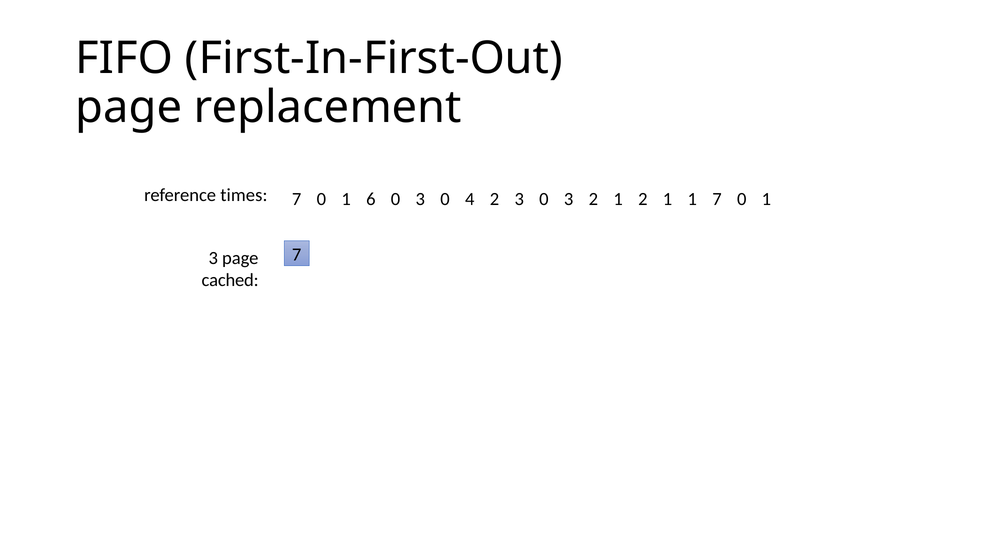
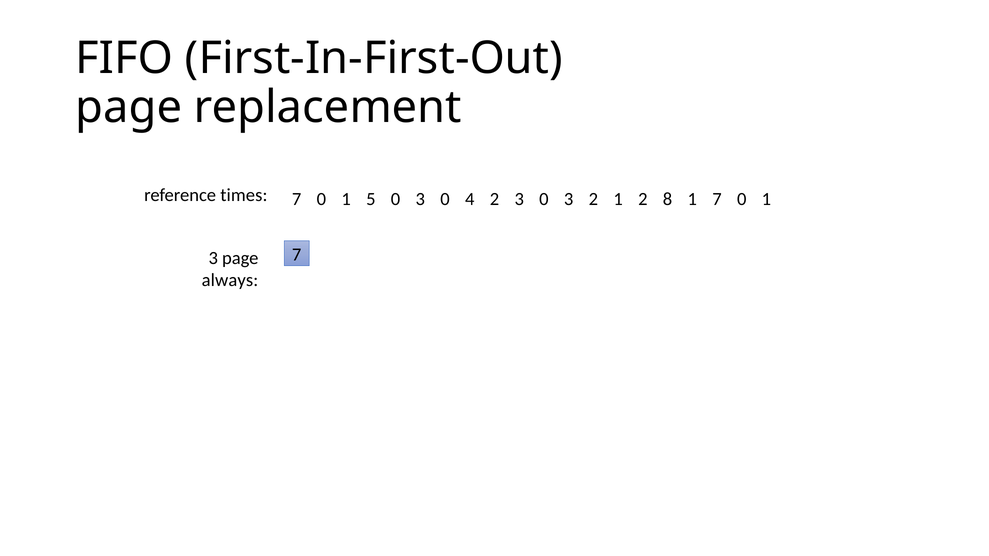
6: 6 -> 5 (371, 199)
1 2 1: 1 -> 8 (668, 199)
cached: cached -> always (230, 280)
